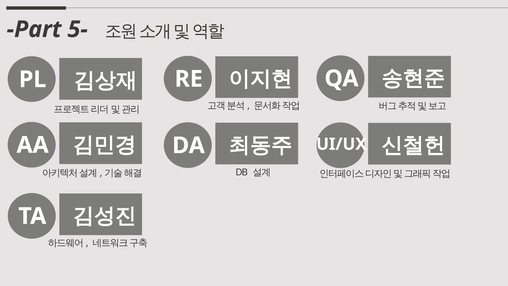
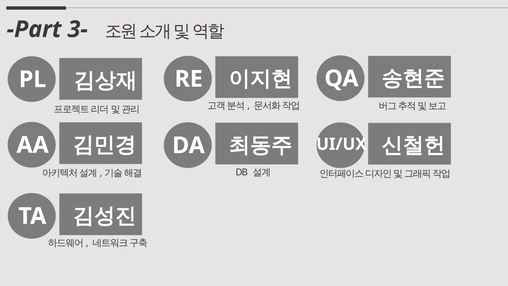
5-: 5- -> 3- (78, 29)
